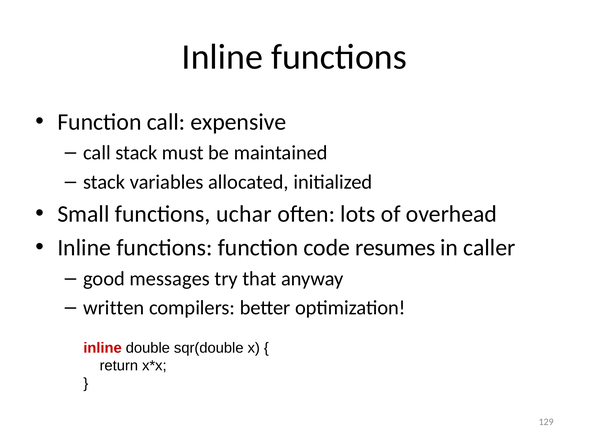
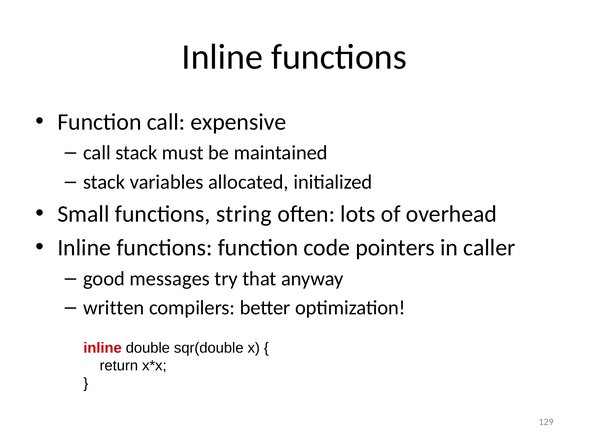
uchar: uchar -> string (244, 214)
resumes: resumes -> pointers (395, 248)
